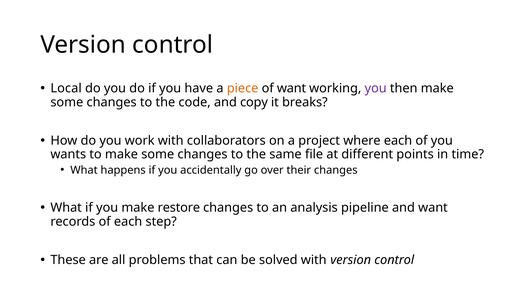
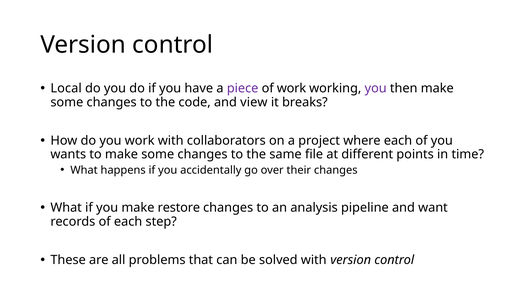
piece colour: orange -> purple (243, 88)
of want: want -> work (292, 88)
copy: copy -> view (254, 102)
